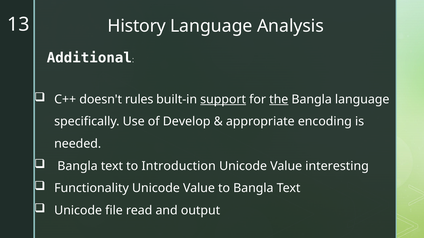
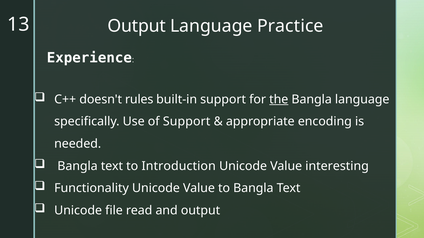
History: History -> Output (137, 26)
Analysis: Analysis -> Practice (290, 26)
Additional: Additional -> Experience (89, 58)
support underline: present -> none (223, 99)
of Develop: Develop -> Support (187, 122)
